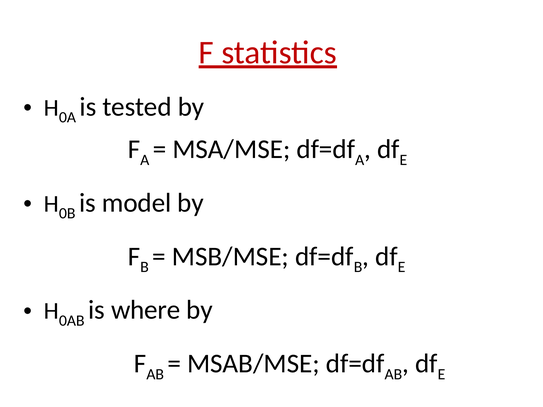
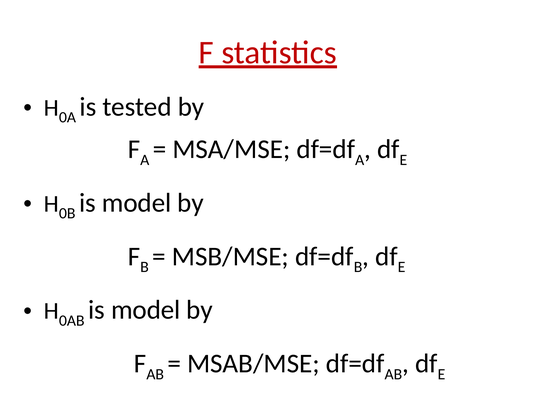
where: where -> model (146, 310)
